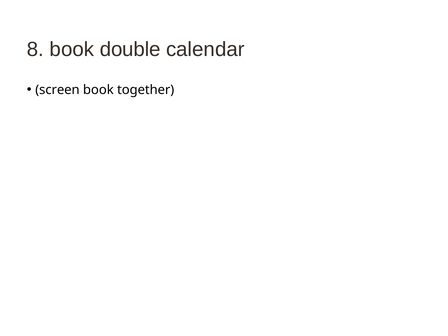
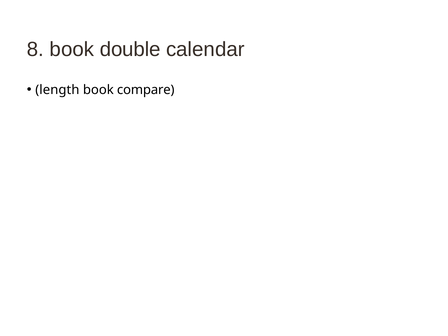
screen: screen -> length (57, 90)
together: together -> compare (146, 90)
